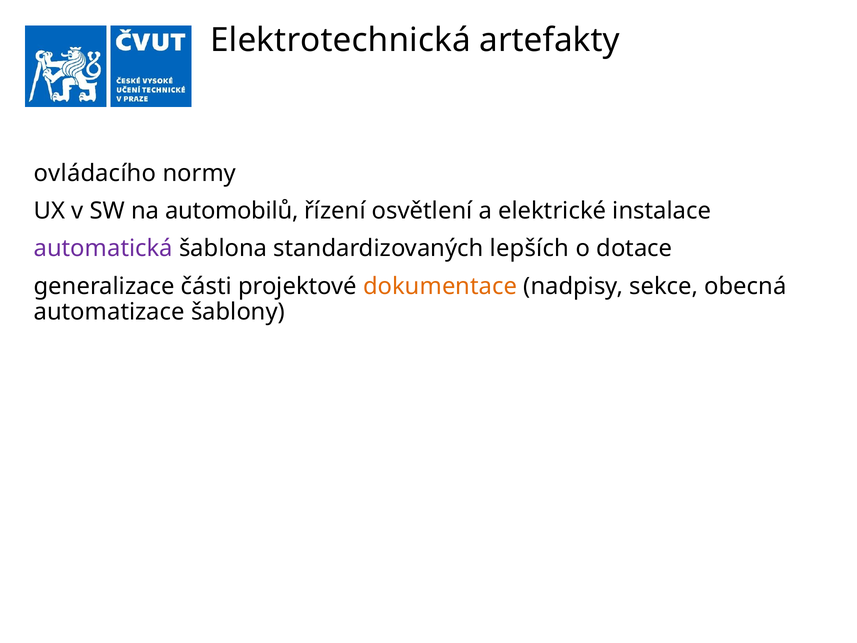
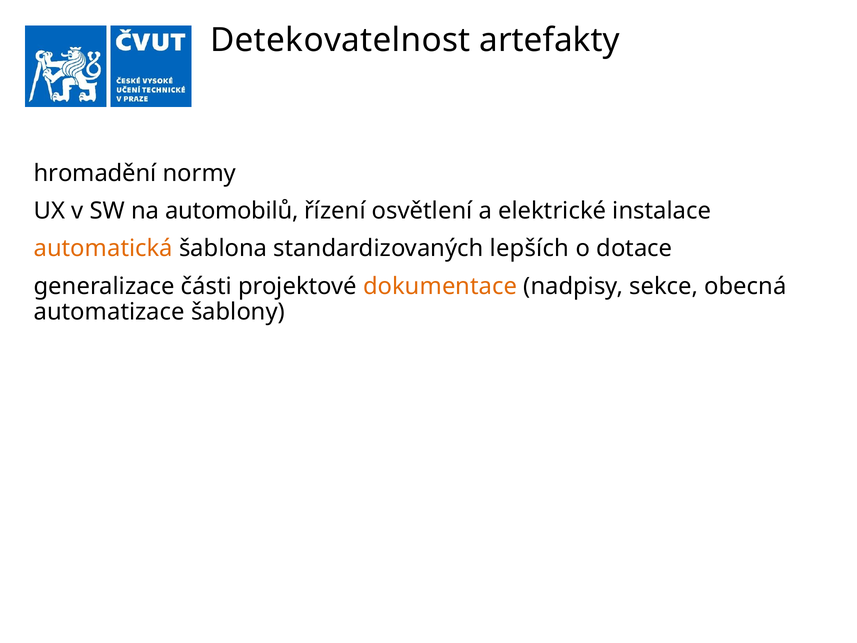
Elektrotechnická: Elektrotechnická -> Detekovatelnost (340, 40)
ovládacího: ovládacího -> hromadění (95, 173)
automatická colour: purple -> orange (103, 248)
